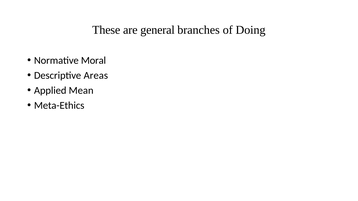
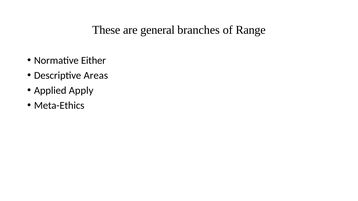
Doing: Doing -> Range (251, 30)
Moral: Moral -> Either (93, 61)
Mean: Mean -> Apply (81, 91)
